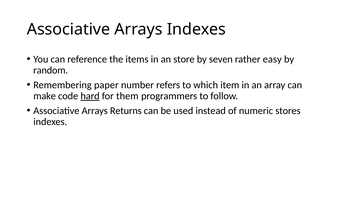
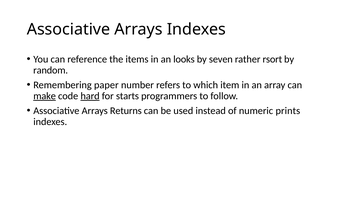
store: store -> looks (184, 59)
easy: easy -> rsort (272, 59)
make underline: none -> present (45, 96)
them: them -> starts (127, 96)
stores: stores -> prints (288, 111)
